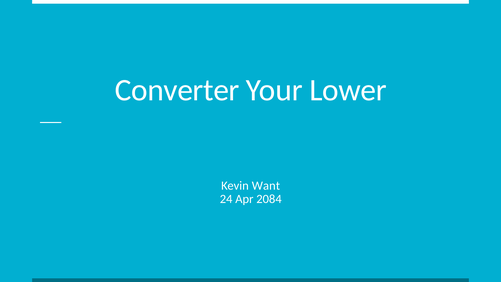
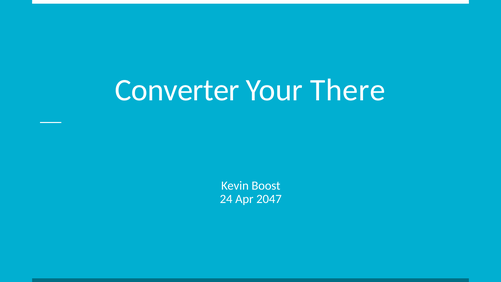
Lower: Lower -> There (348, 90)
Want: Want -> Boost (266, 185)
2084: 2084 -> 2047 (269, 199)
